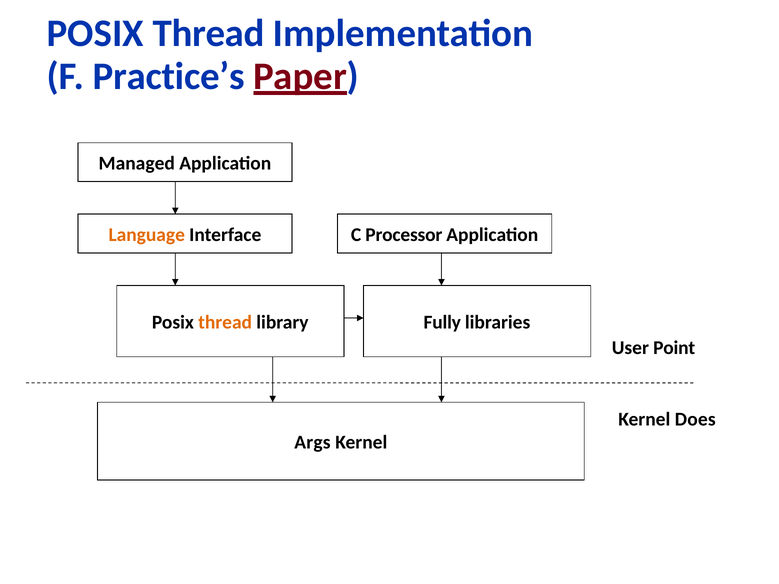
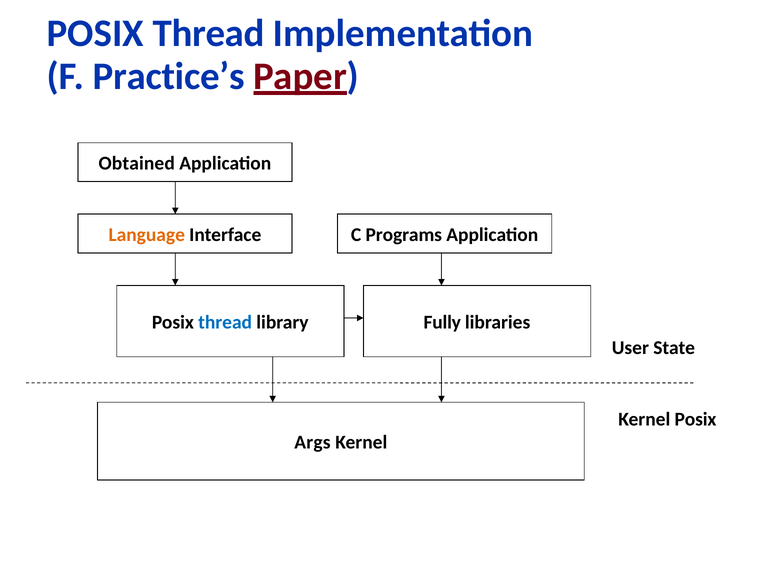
Managed: Managed -> Obtained (137, 164)
Processor: Processor -> Programs (404, 235)
thread colour: orange -> blue (225, 323)
Point: Point -> State (674, 348)
Kernel Does: Does -> Posix (695, 419)
